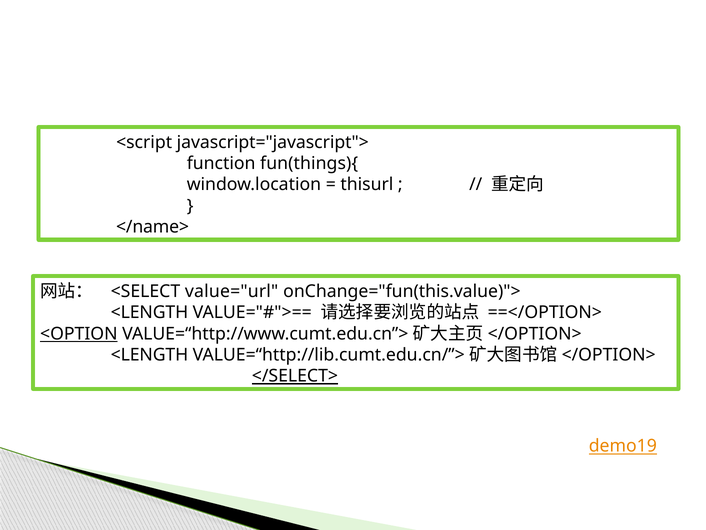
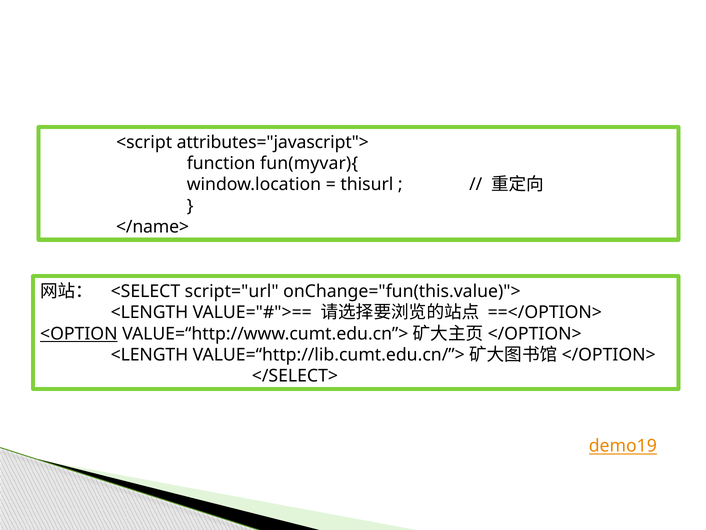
javascript="javascript">: javascript="javascript"> -> attributes="javascript"> (273, 142)
fun(things){: fun(things){ -> fun(myvar){ (309, 163)
value="url: value="url -> script="url (232, 291)
</SELECT> underline: present -> none (295, 376)
